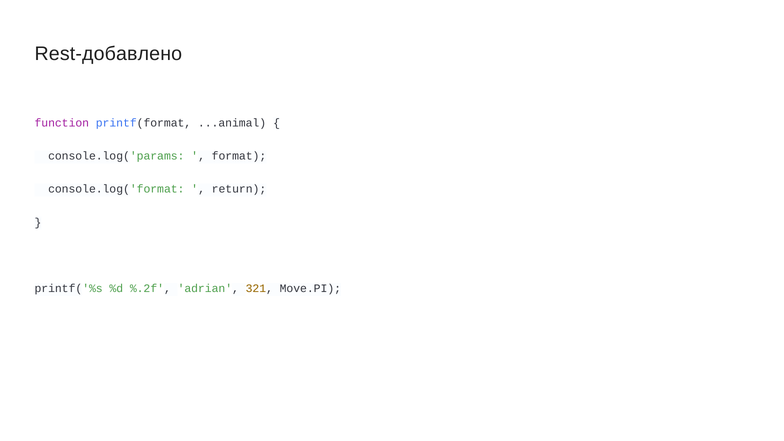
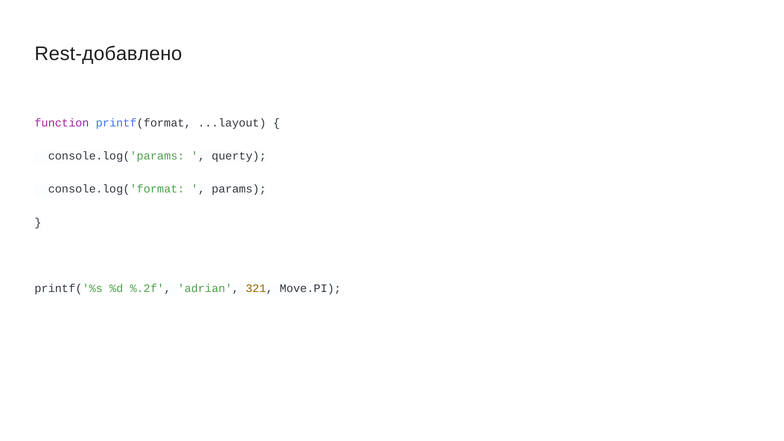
...animal: ...animal -> ...layout (232, 123)
format: format -> querty (239, 156)
return: return -> params (239, 189)
